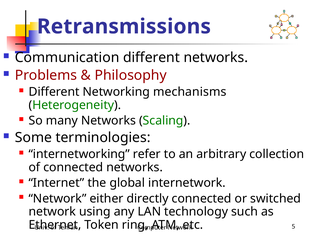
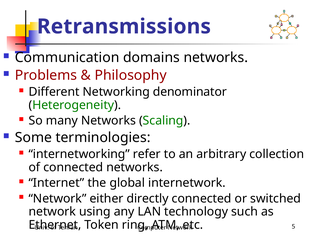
Communication different: different -> domains (151, 58)
mechanisms: mechanisms -> denominator (190, 92)
